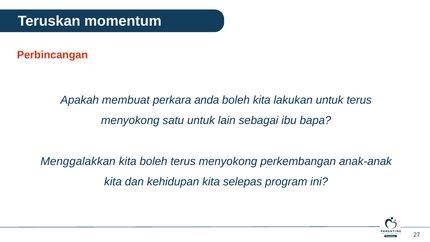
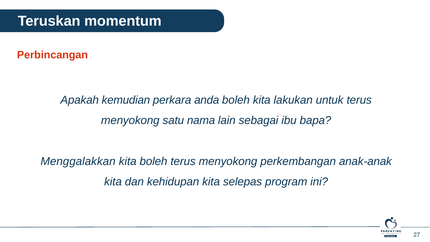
membuat: membuat -> kemudian (126, 100)
satu untuk: untuk -> nama (201, 120)
